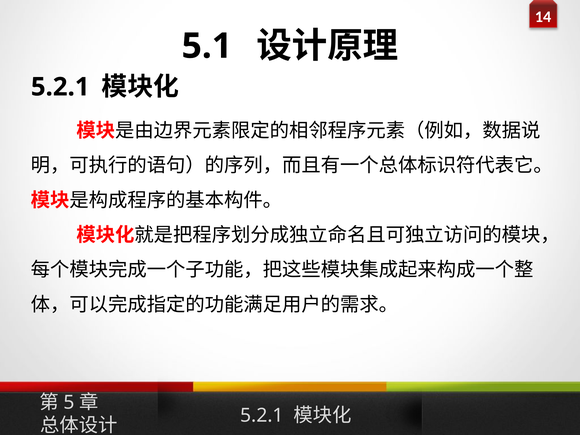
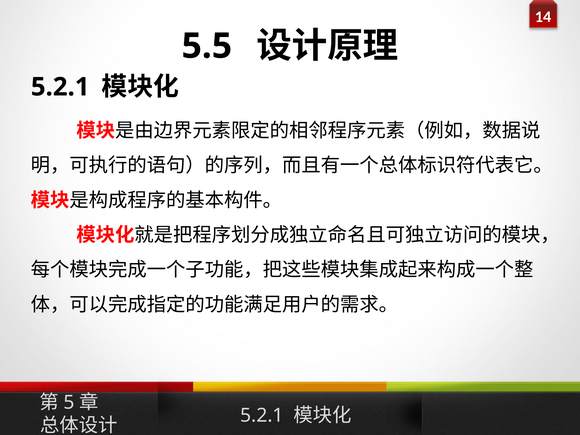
5.1: 5.1 -> 5.5 (207, 46)
